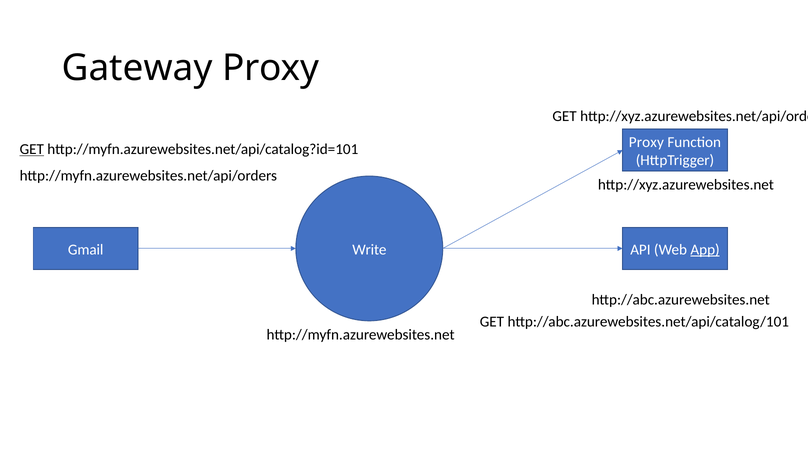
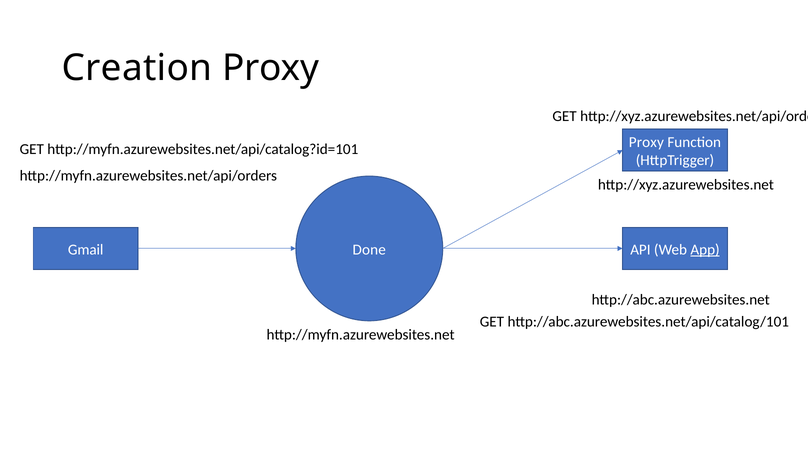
Gateway: Gateway -> Creation (137, 68)
GET underline: present -> none (32, 149)
Write: Write -> Done (369, 249)
